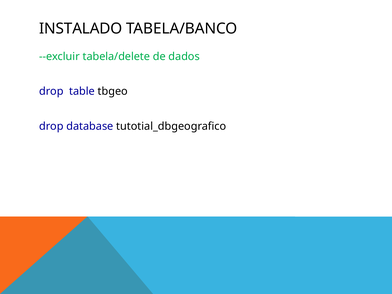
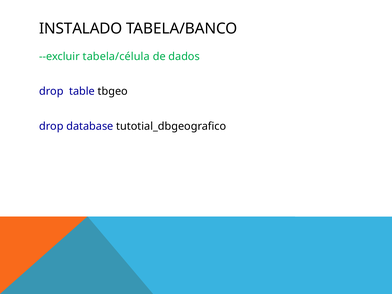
tabela/delete: tabela/delete -> tabela/célula (116, 56)
